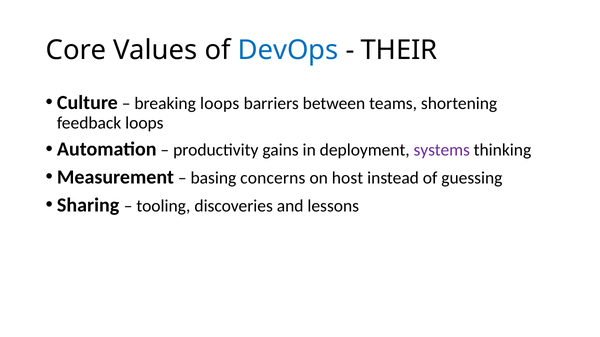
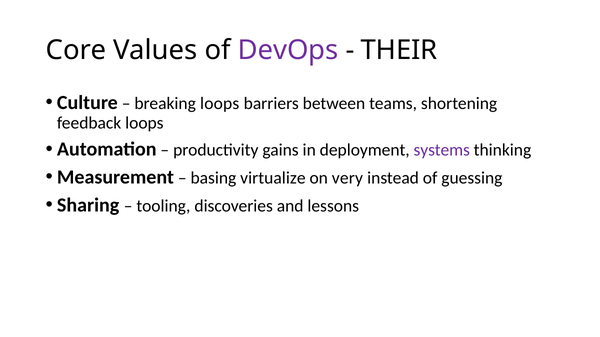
DevOps colour: blue -> purple (288, 50)
concerns: concerns -> virtualize (273, 178)
host: host -> very (347, 178)
